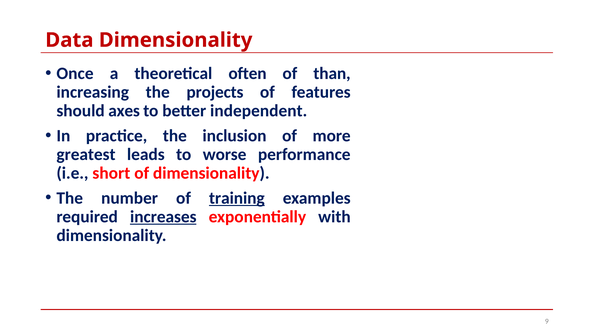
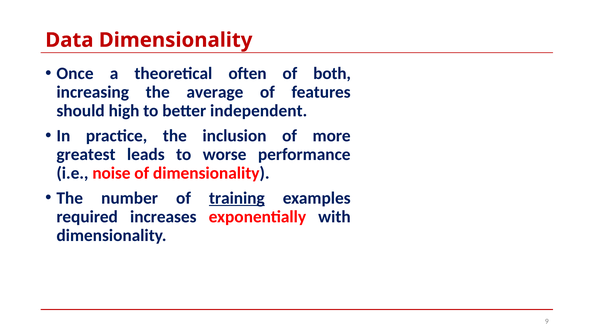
than: than -> both (332, 73)
projects: projects -> average (215, 92)
axes: axes -> high (124, 111)
short: short -> noise (111, 173)
increases underline: present -> none (163, 217)
